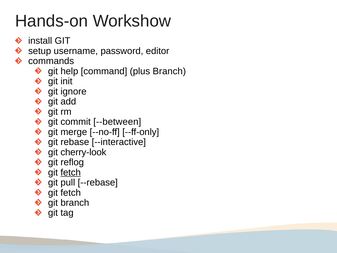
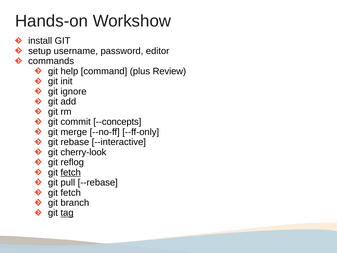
plus Branch: Branch -> Review (169, 71)
--between: --between -> --concepts (117, 122)
tag underline: none -> present (67, 213)
